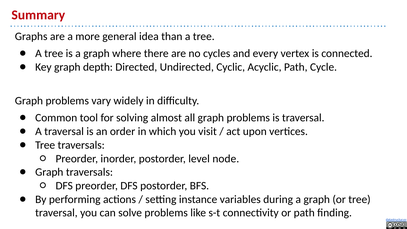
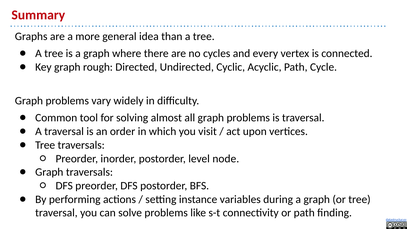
depth: depth -> rough (98, 67)
